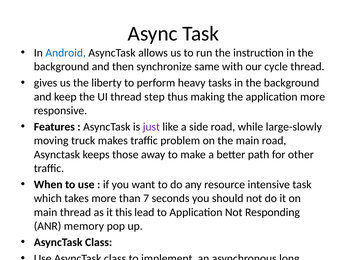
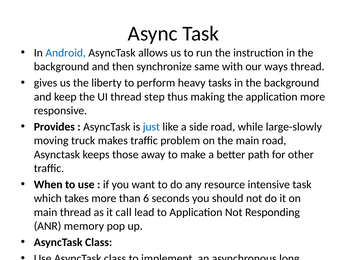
cycle: cycle -> ways (276, 67)
Features: Features -> Provides (54, 127)
just colour: purple -> blue (151, 127)
7: 7 -> 6 (146, 199)
this: this -> call (124, 212)
